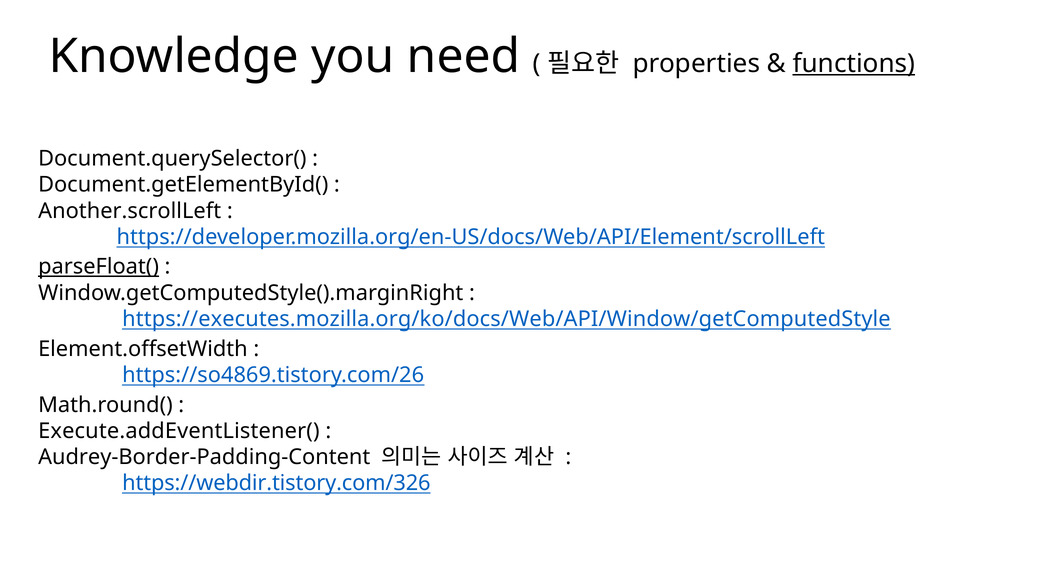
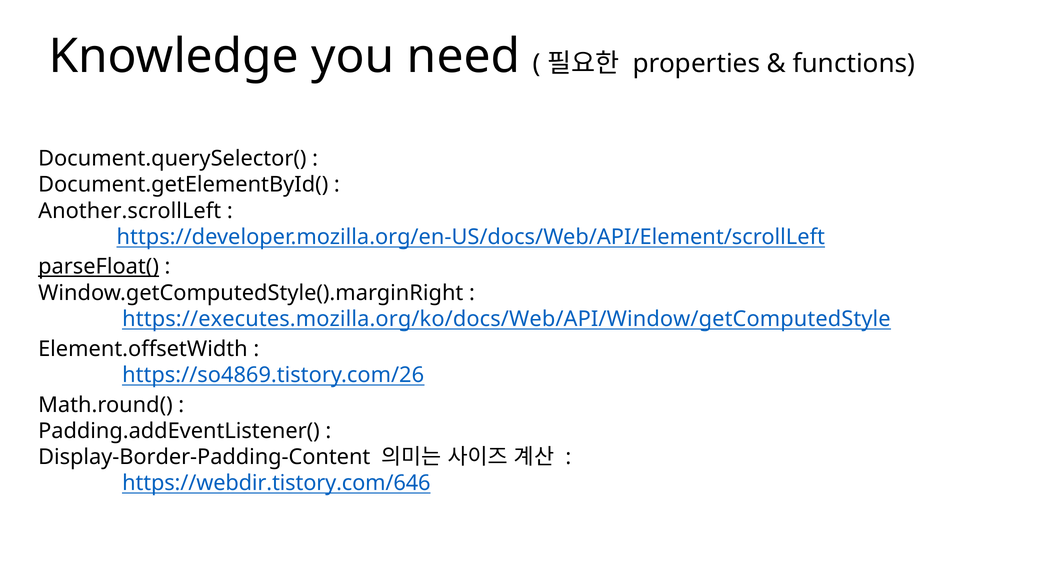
functions underline: present -> none (854, 64)
Execute.addEventListener(: Execute.addEventListener( -> Padding.addEventListener( (179, 431)
Audrey-Border-Padding-Content: Audrey-Border-Padding-Content -> Display-Border-Padding-Content (204, 457)
https://webdir.tistory.com/326: https://webdir.tistory.com/326 -> https://webdir.tistory.com/646 (276, 484)
